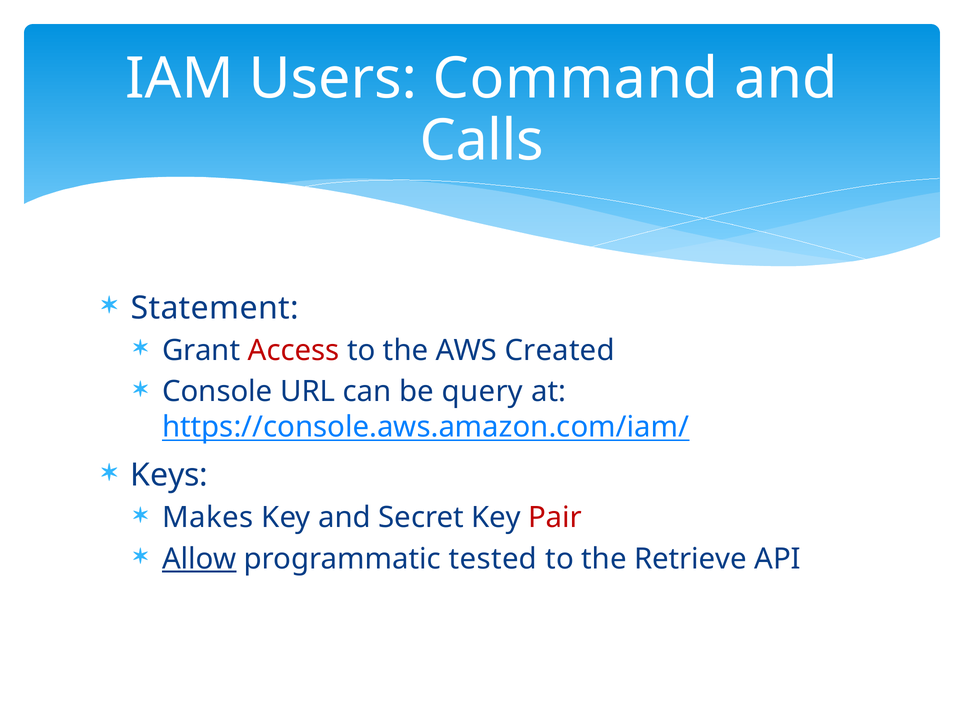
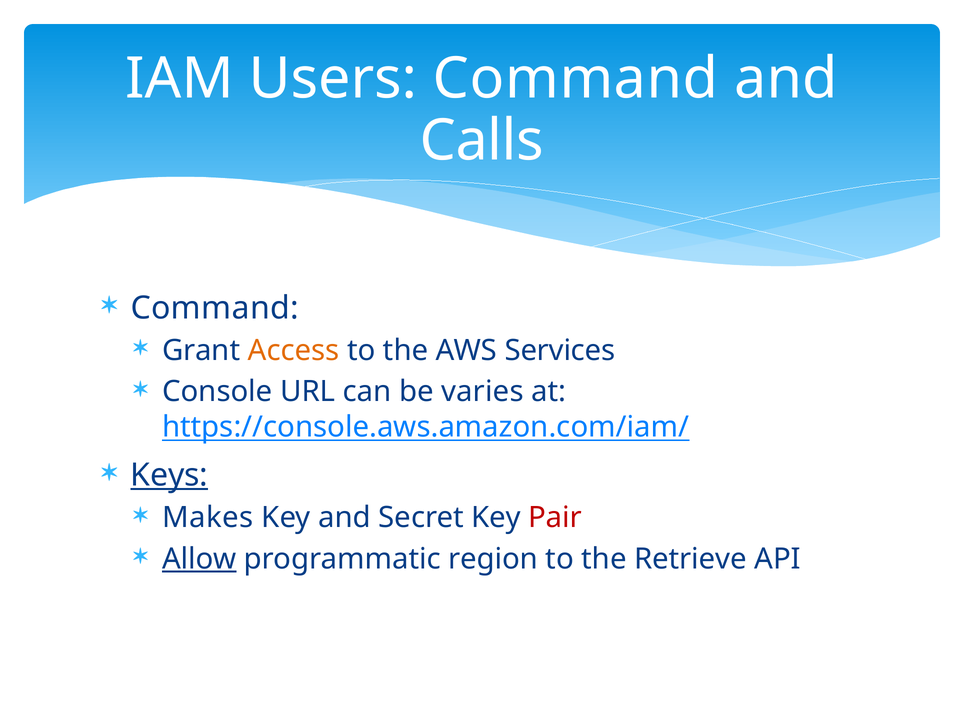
Statement: Statement -> Command (215, 308)
Access colour: red -> orange (294, 351)
Created: Created -> Services (560, 351)
query: query -> varies (483, 392)
Keys underline: none -> present (169, 475)
tested: tested -> region (493, 559)
